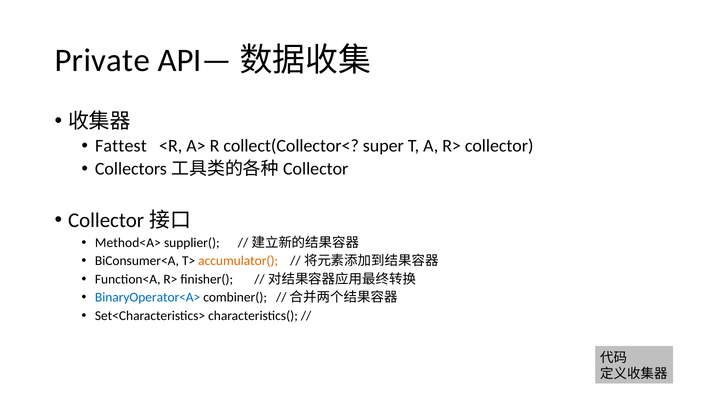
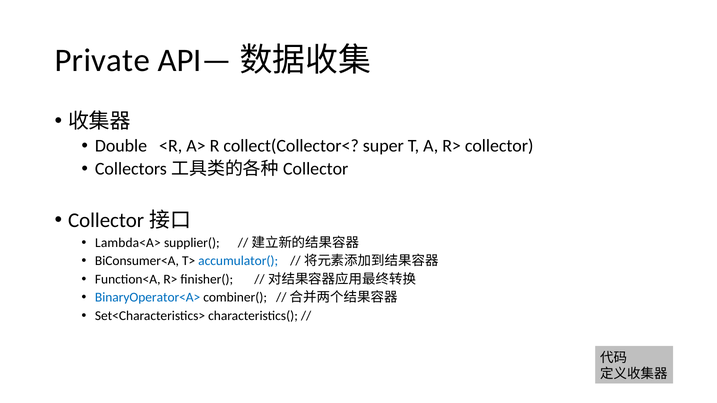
Fattest: Fattest -> Double (121, 146)
Method<A>: Method<A> -> Lambda<A> (128, 243)
accumulator( colour: orange -> blue (238, 261)
